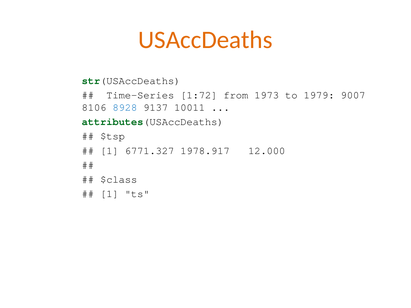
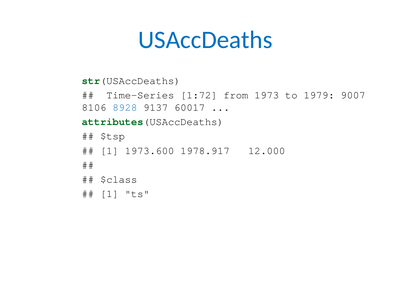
USAccDeaths colour: orange -> blue (205, 40)
10011: 10011 -> 60017 (190, 108)
6771.327: 6771.327 -> 1973.600 (150, 151)
